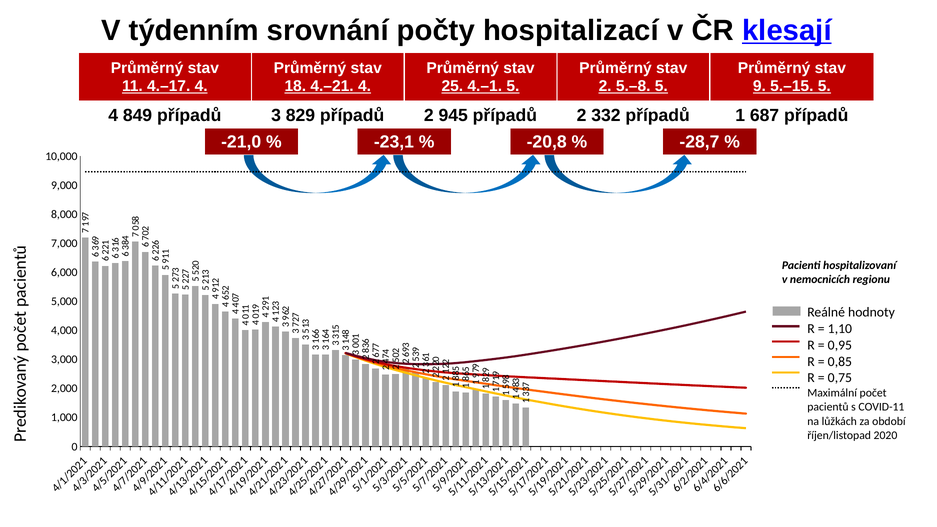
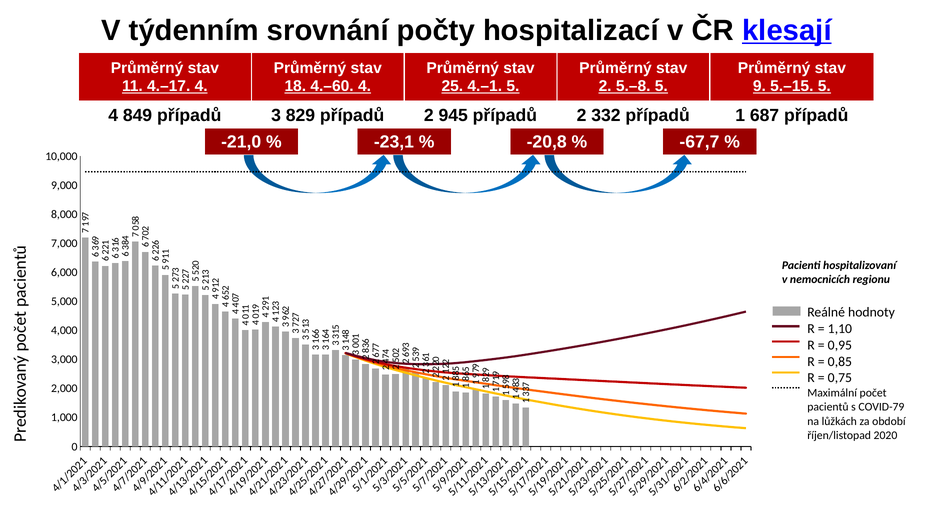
4.–21: 4.–21 -> 4.–60 (332, 86)
-28,7: -28,7 -> -67,7 (699, 142)
COVID-11: COVID-11 -> COVID-79 (881, 407)
